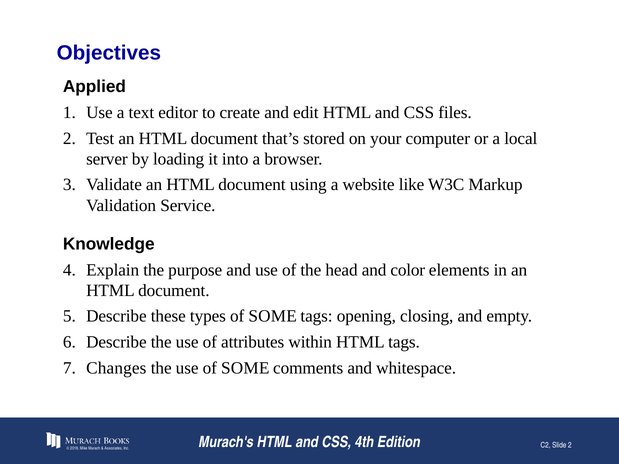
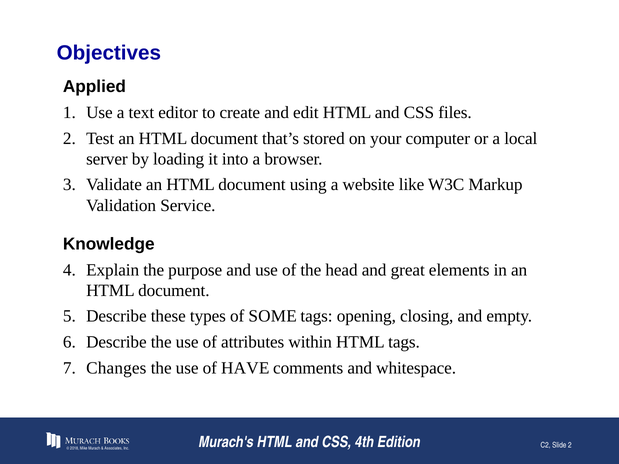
color: color -> great (408, 270)
use of SOME: SOME -> HAVE (245, 368)
